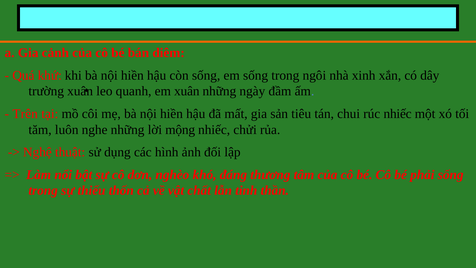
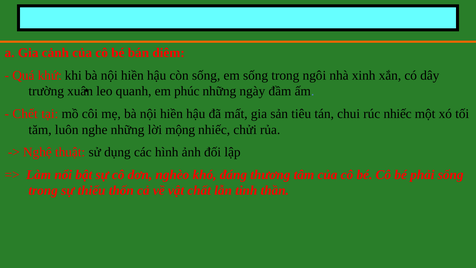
em xuân: xuân -> phúc (187, 91)
Trên: Trên -> Chết (25, 114)
